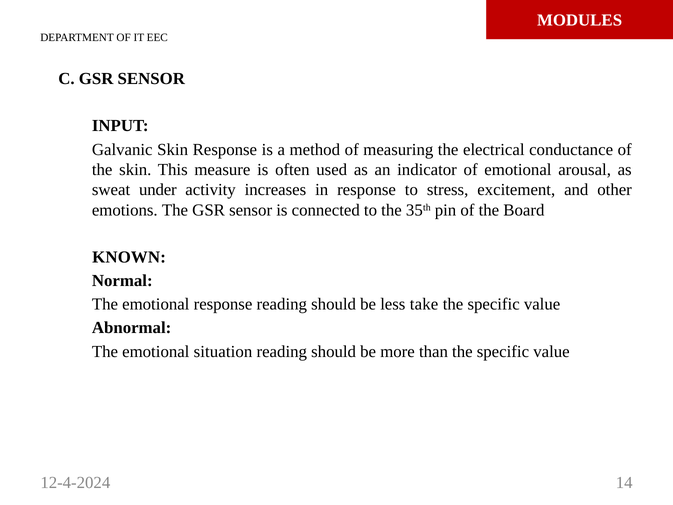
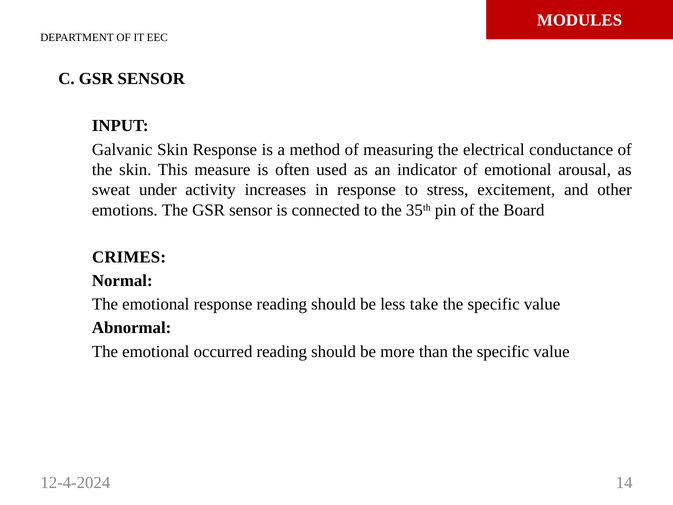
KNOWN: KNOWN -> CRIMES (129, 257)
situation: situation -> occurred (223, 351)
